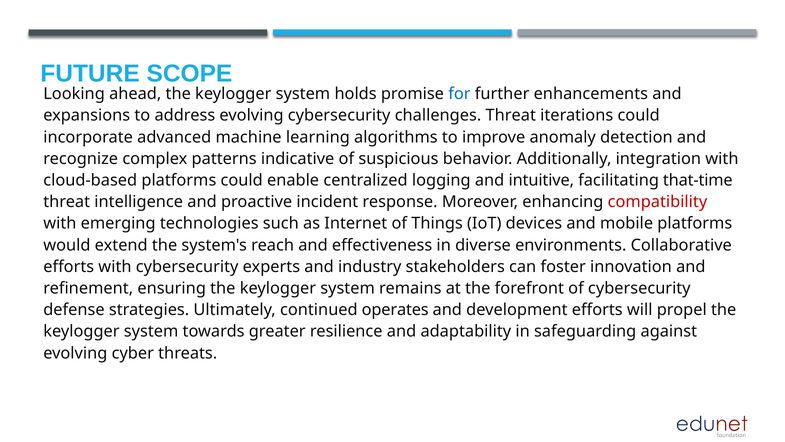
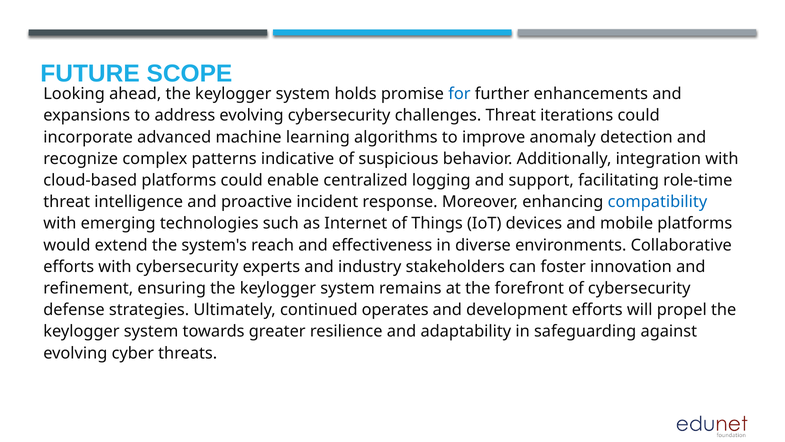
intuitive: intuitive -> support (541, 180)
that-time: that-time -> role-time (698, 180)
compatibility colour: red -> blue (657, 202)
